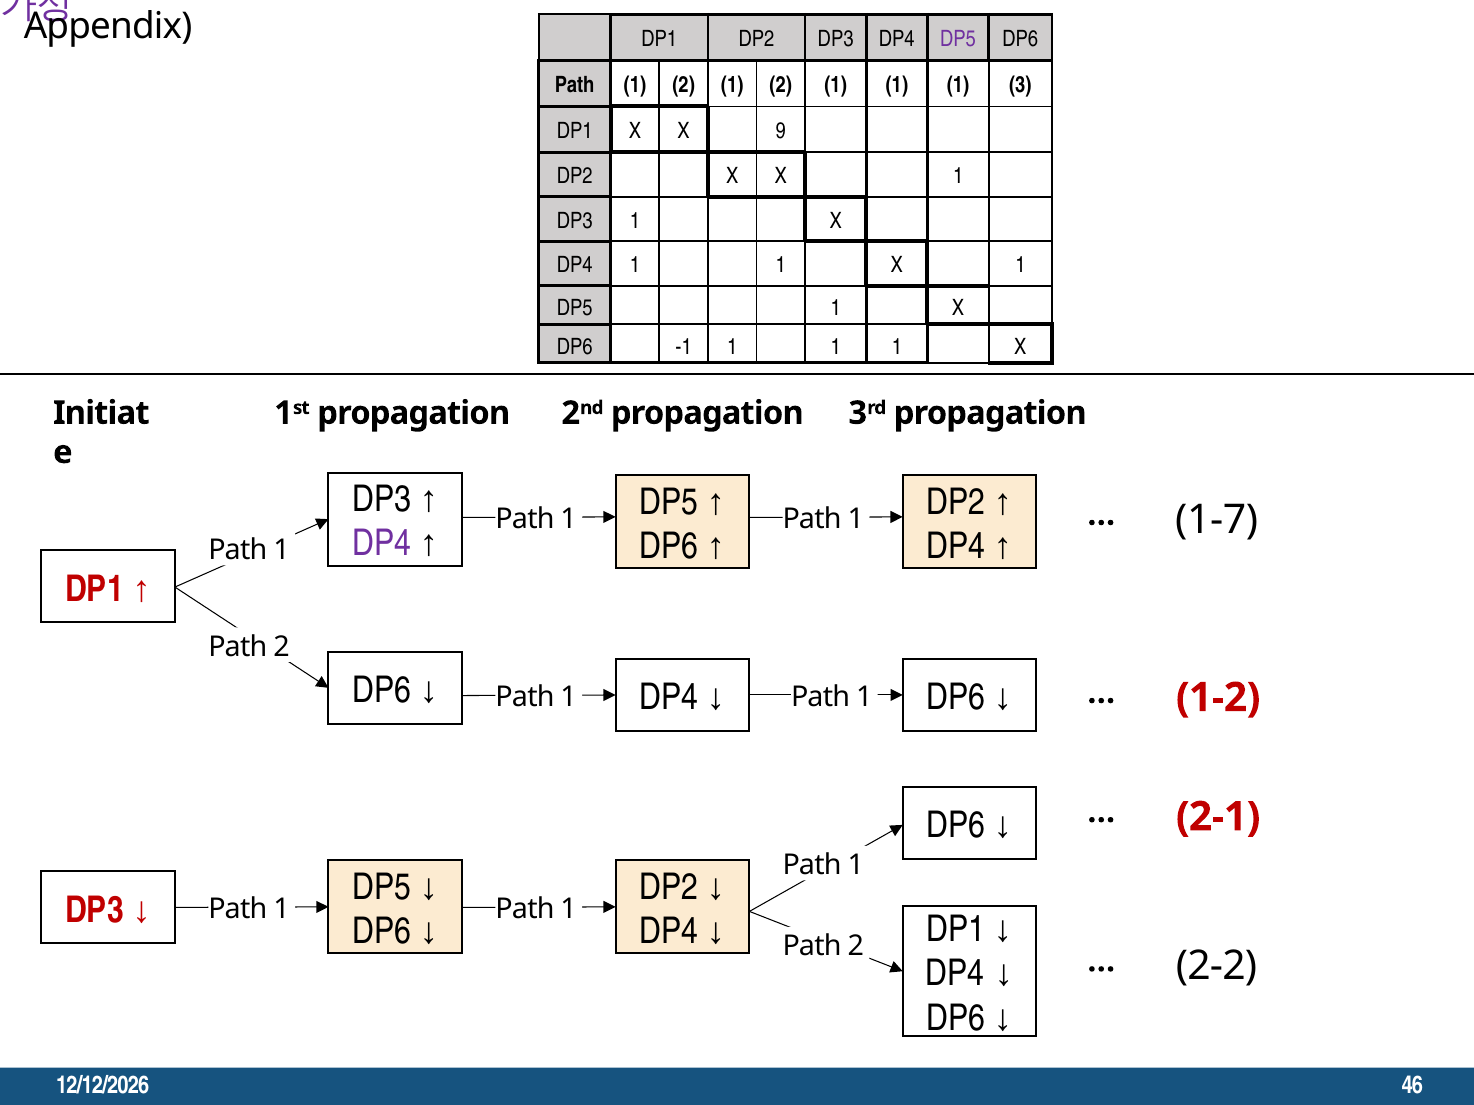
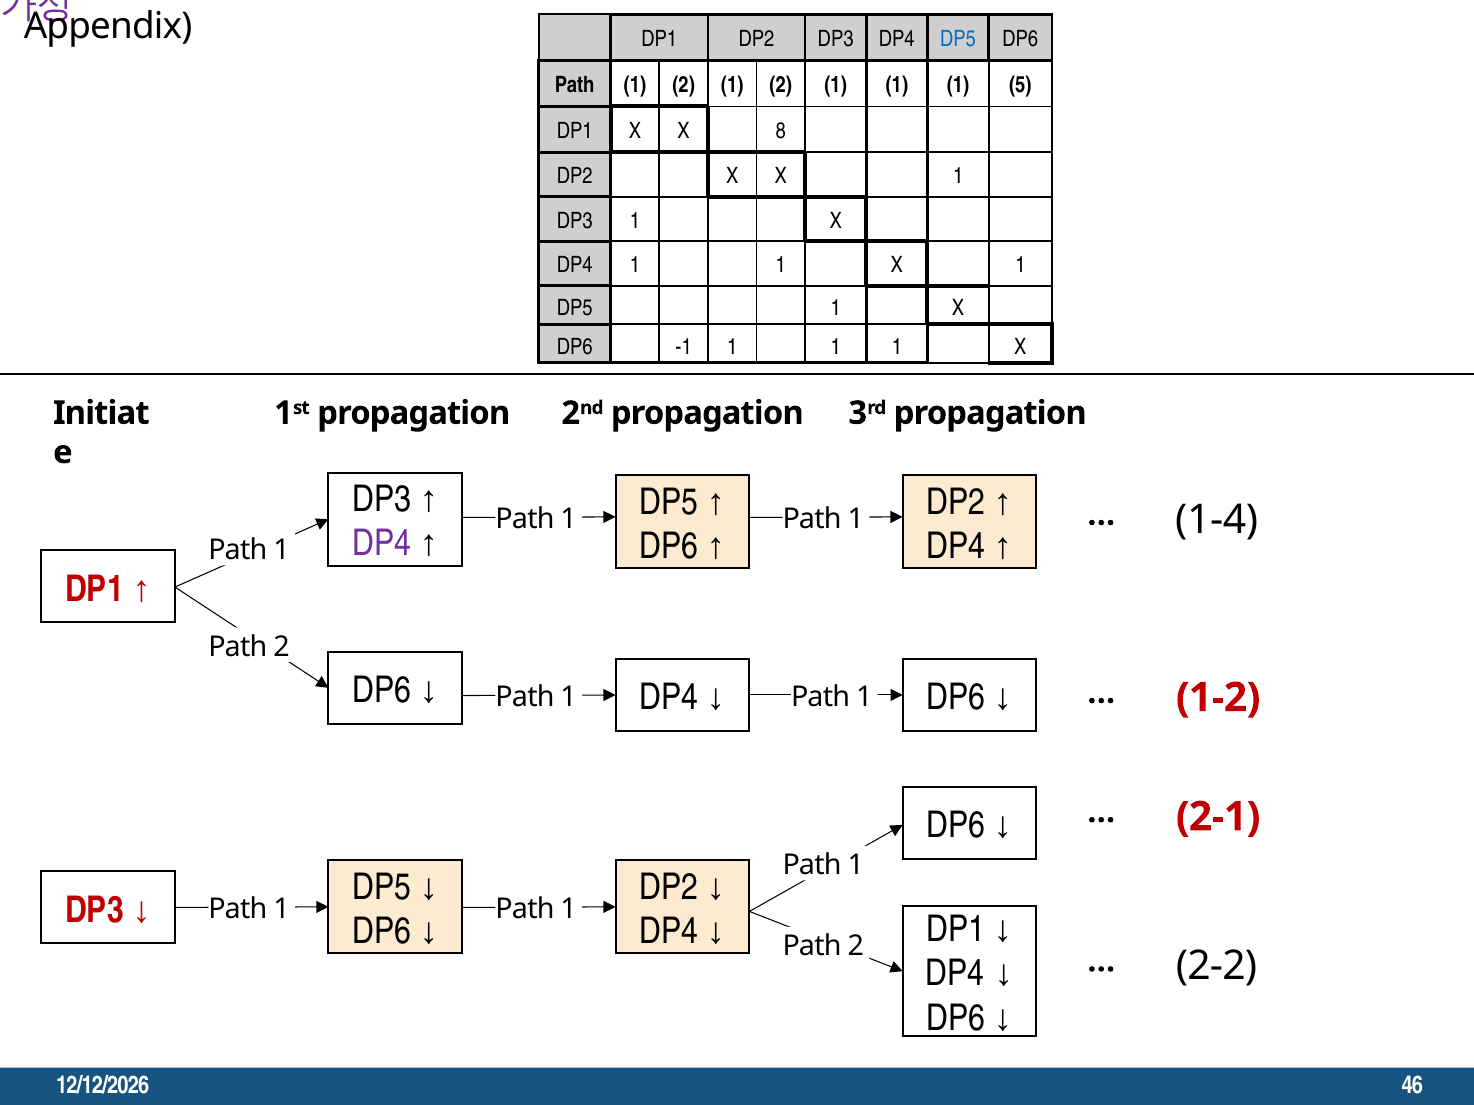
DP5 colour: purple -> blue (958, 39)
3: 3 -> 5 (1020, 85)
9: 9 -> 8 (781, 131)
1-7: 1-7 -> 1-4 (1217, 520)
